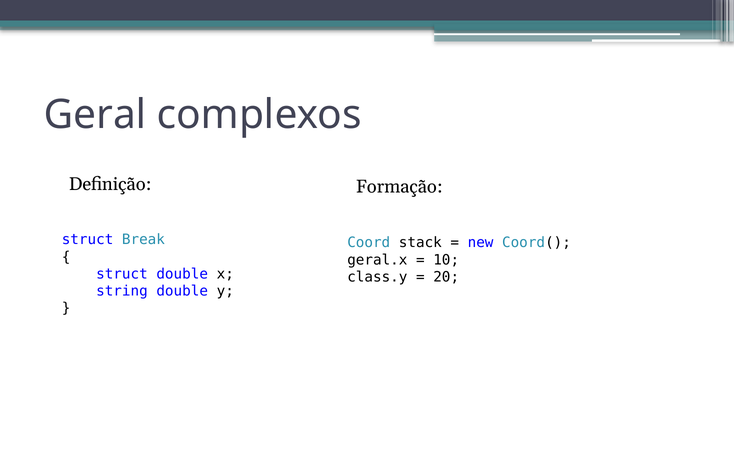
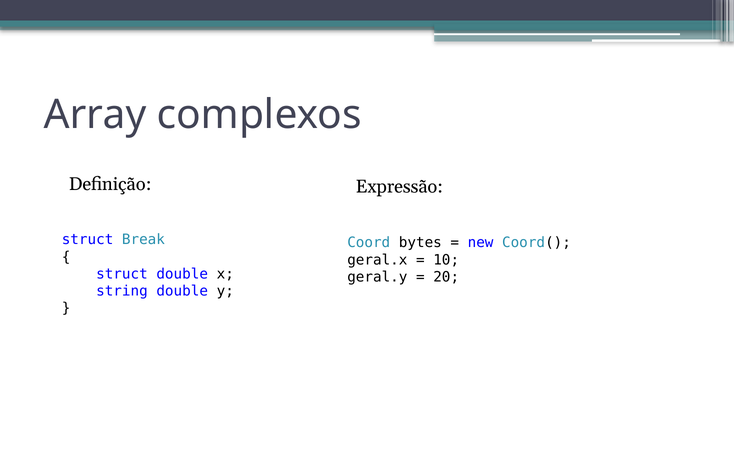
Geral: Geral -> Array (95, 115)
Formação: Formação -> Expressão (399, 187)
stack: stack -> bytes (420, 243)
class.y: class.y -> geral.y (377, 277)
